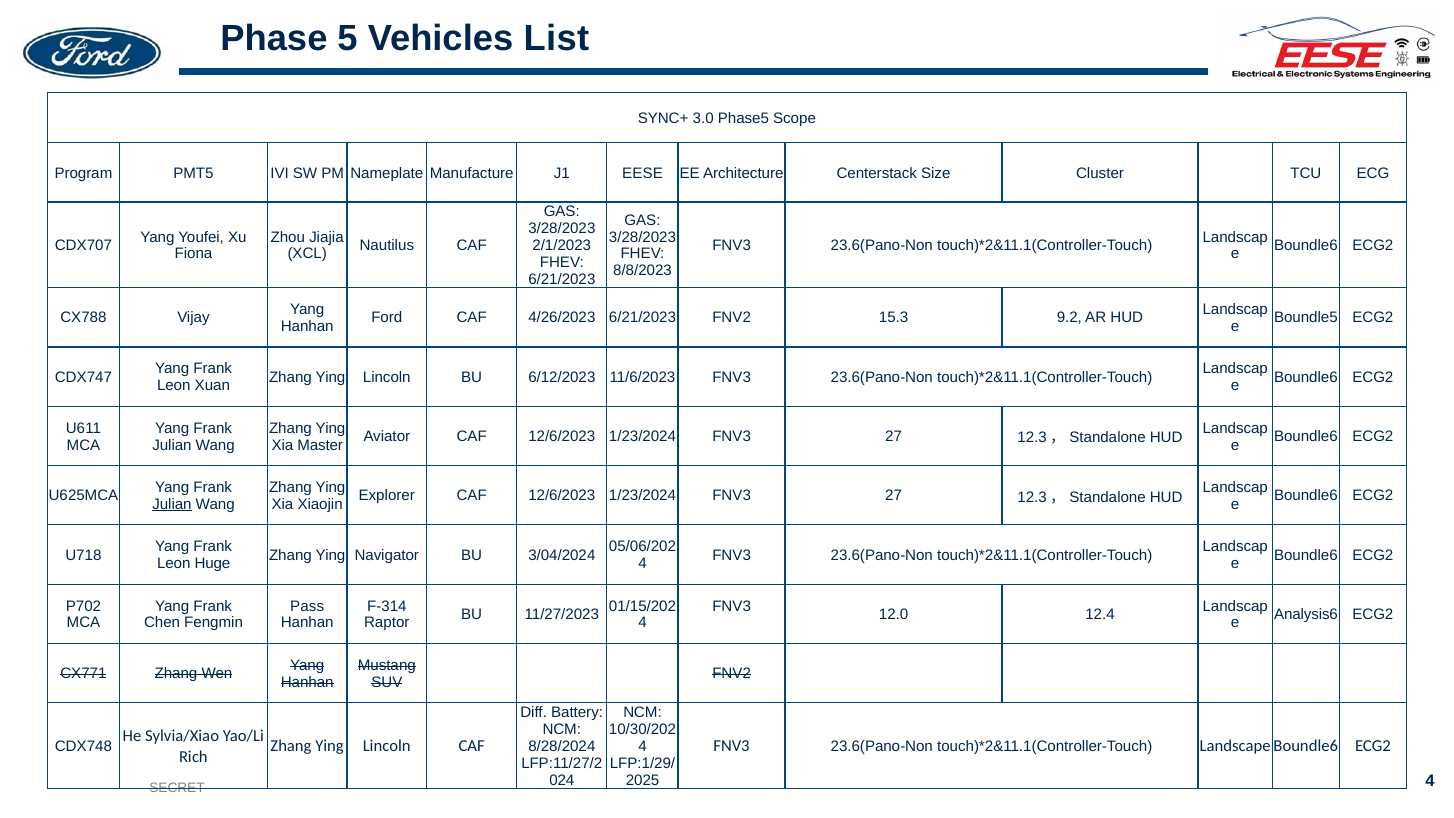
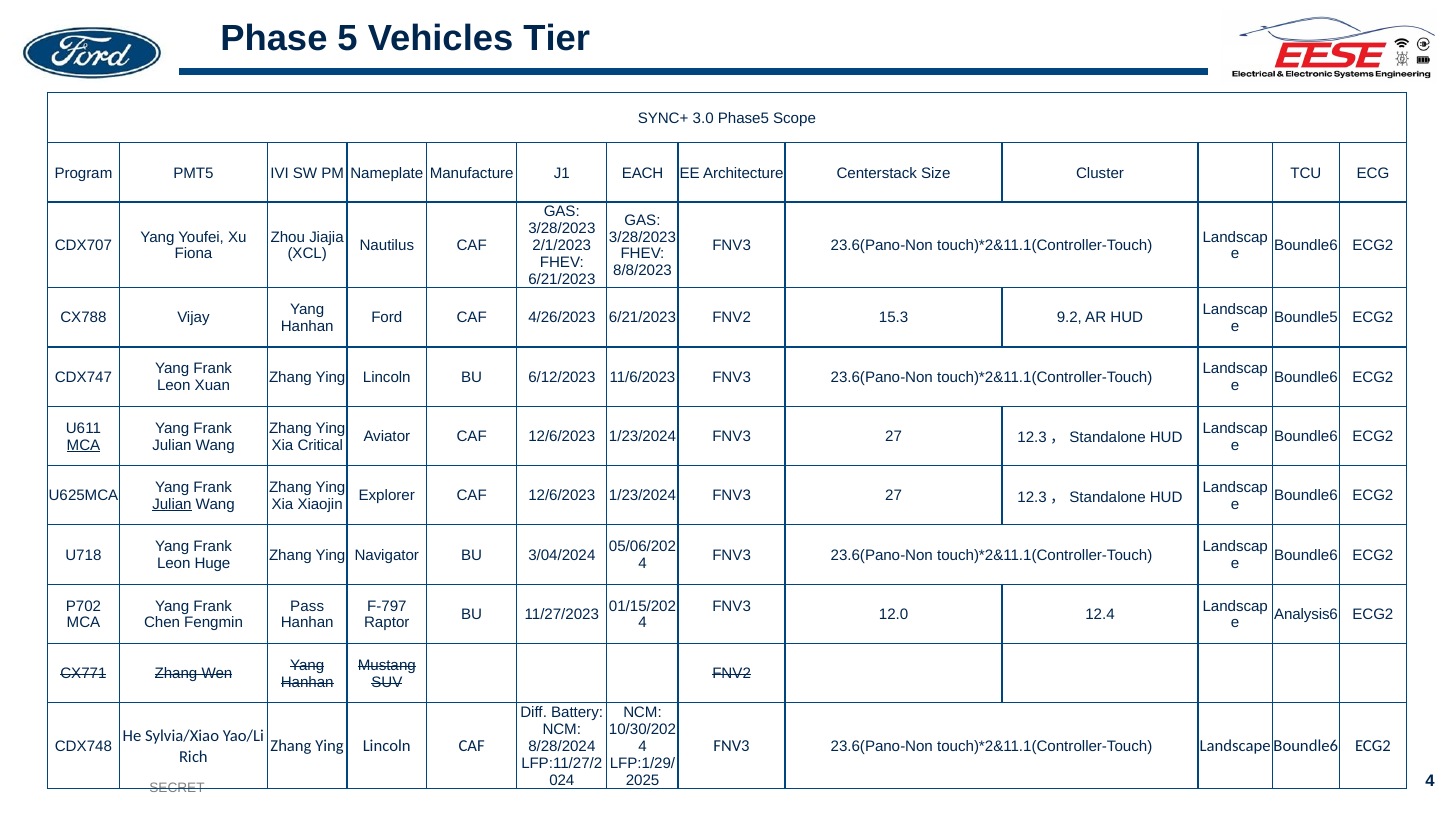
List: List -> Tier (557, 38)
EESE: EESE -> EACH (643, 173)
MCA underline: none -> present (84, 445)
Master: Master -> Critical (320, 445)
F-314: F-314 -> F-797 (387, 606)
